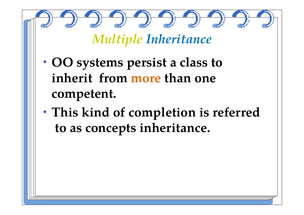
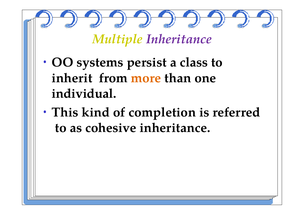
Inheritance colour: blue -> purple (179, 39)
competent: competent -> individual (84, 94)
concepts: concepts -> cohesive (111, 128)
